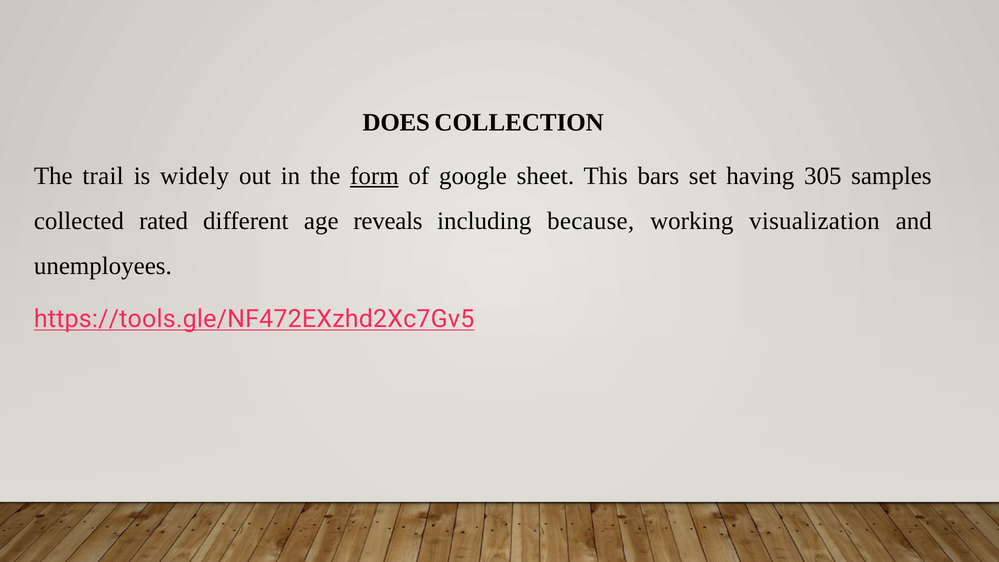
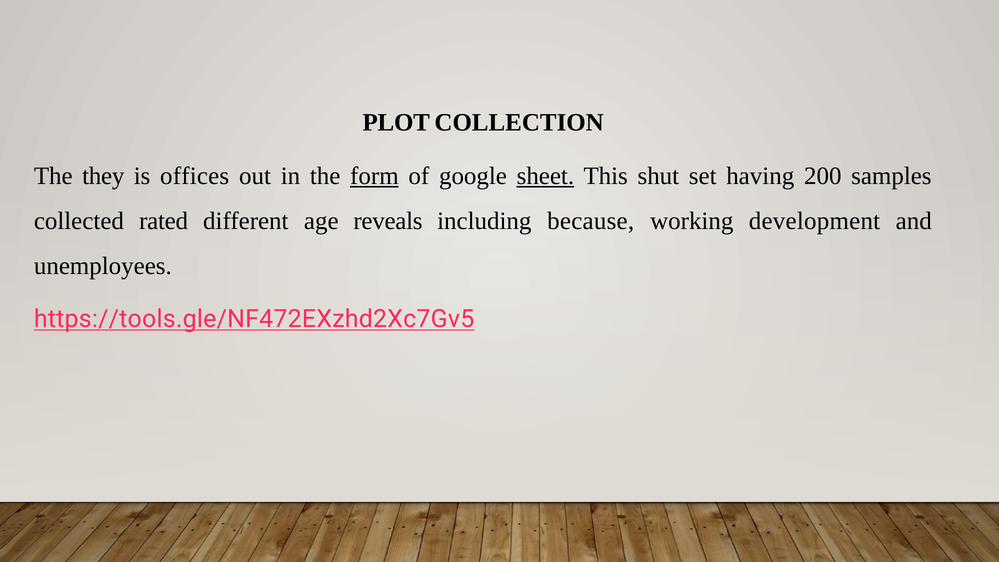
DOES: DOES -> PLOT (396, 123)
trail: trail -> they (103, 176)
widely: widely -> offices (195, 176)
sheet underline: none -> present (545, 176)
bars: bars -> shut (658, 176)
305: 305 -> 200 (823, 176)
visualization: visualization -> development (814, 221)
